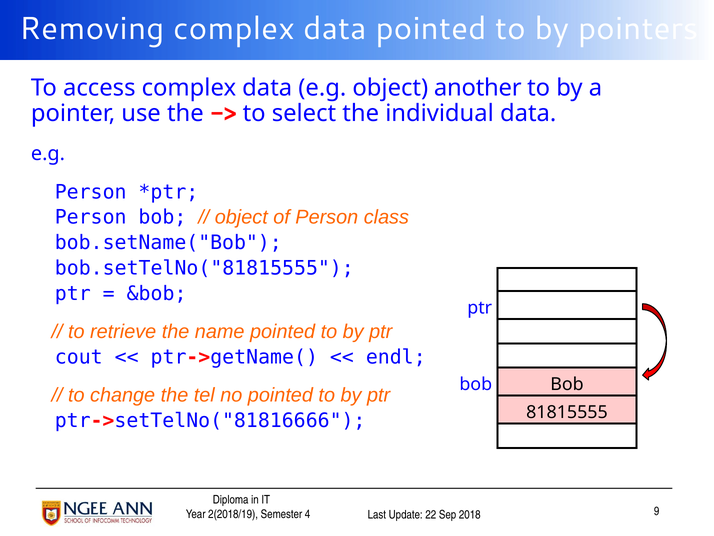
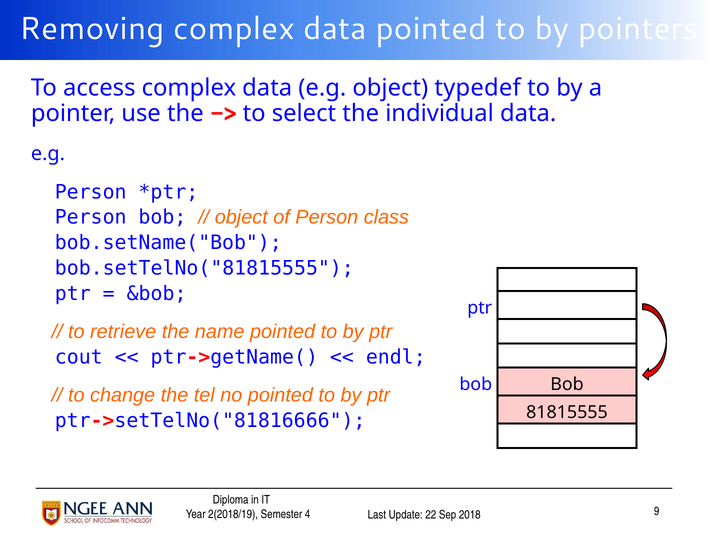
another: another -> typedef (478, 88)
